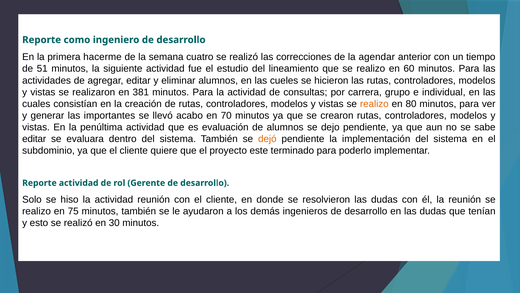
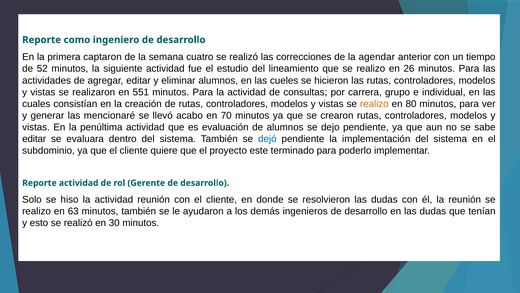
hacerme: hacerme -> captaron (102, 57)
51: 51 -> 52 (42, 69)
60: 60 -> 26 (409, 69)
381: 381 -> 551 (141, 92)
importantes: importantes -> mencionaré (109, 115)
dejó colour: orange -> blue (267, 139)
75: 75 -> 63 (73, 211)
